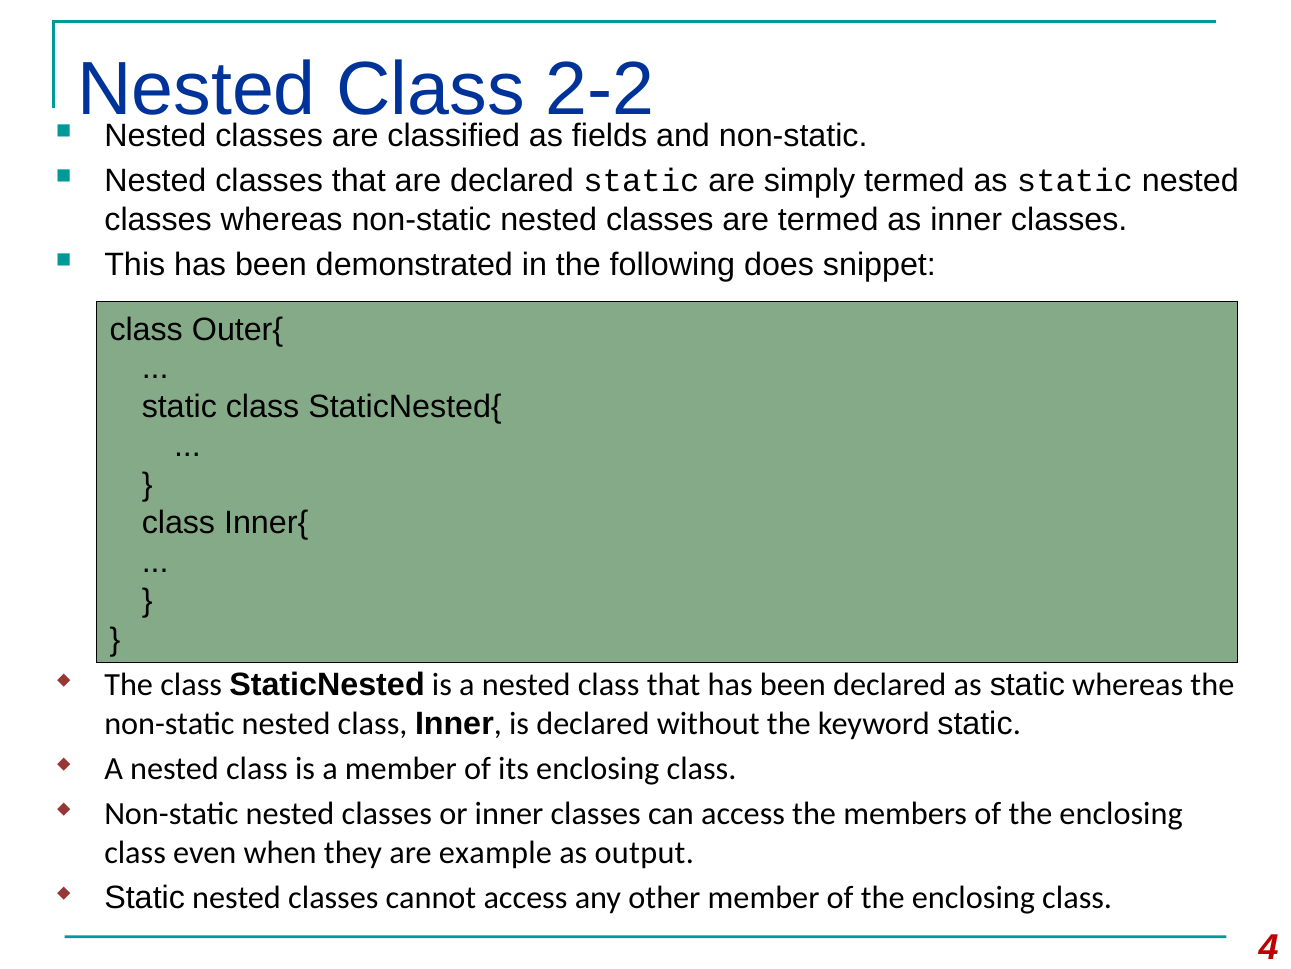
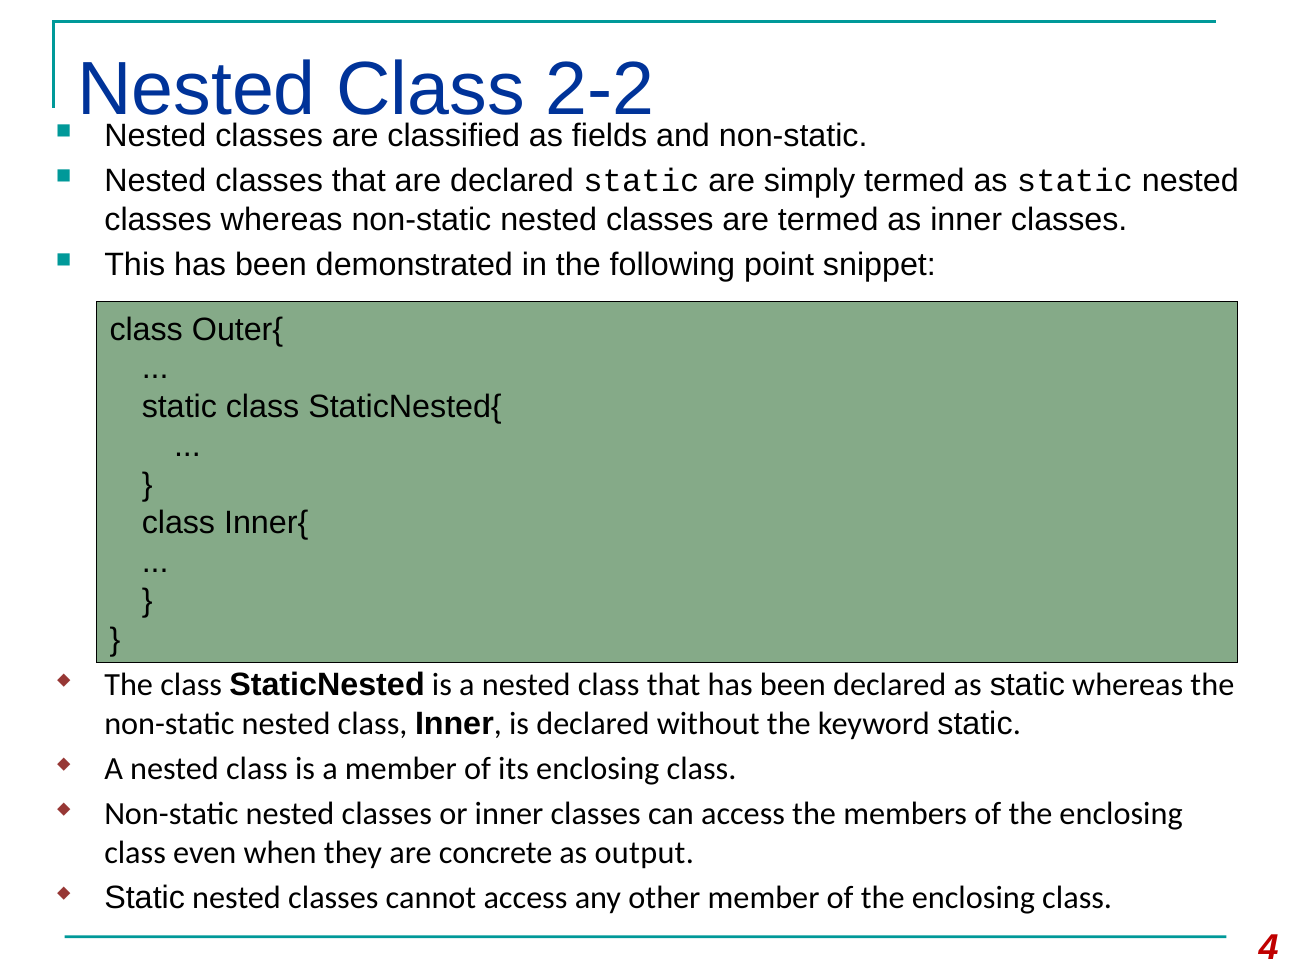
does: does -> point (779, 265)
example: example -> concrete (496, 852)
